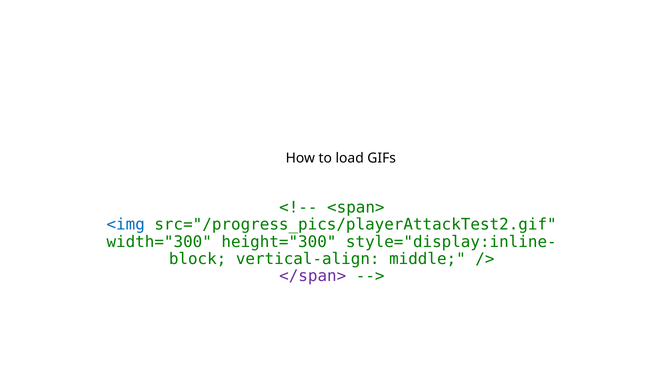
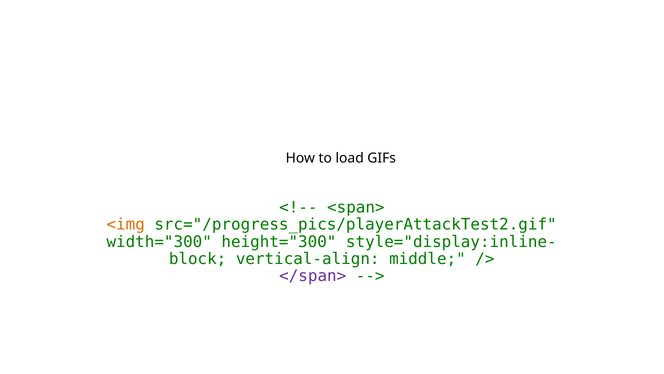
<img colour: blue -> orange (126, 224)
